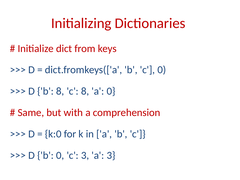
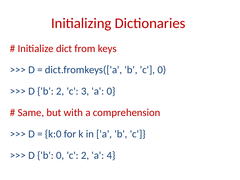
b 8: 8 -> 2 (60, 91)
c 8: 8 -> 3 (85, 91)
c 3: 3 -> 2 (85, 155)
a 3: 3 -> 4 (111, 155)
